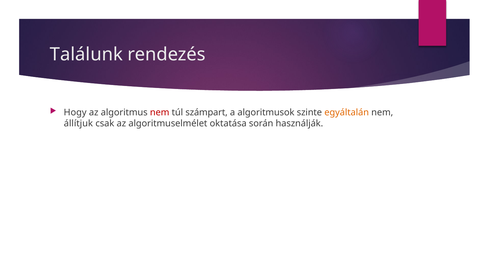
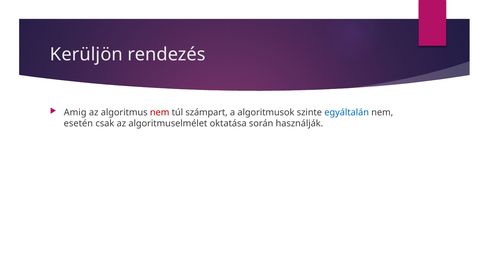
Találunk: Találunk -> Kerüljön (86, 55)
Hogy: Hogy -> Amig (75, 112)
egyáltalán colour: orange -> blue (347, 112)
állítjuk: állítjuk -> esetén (78, 123)
